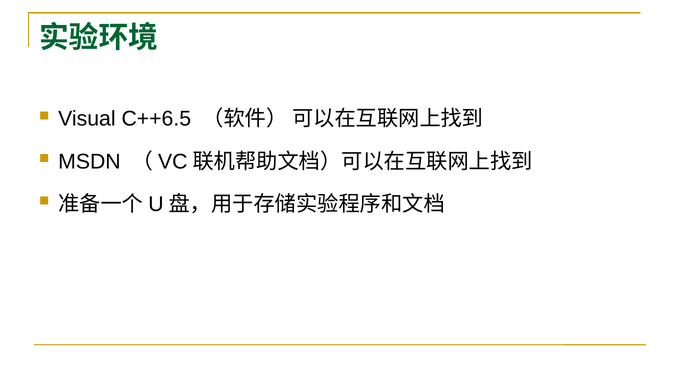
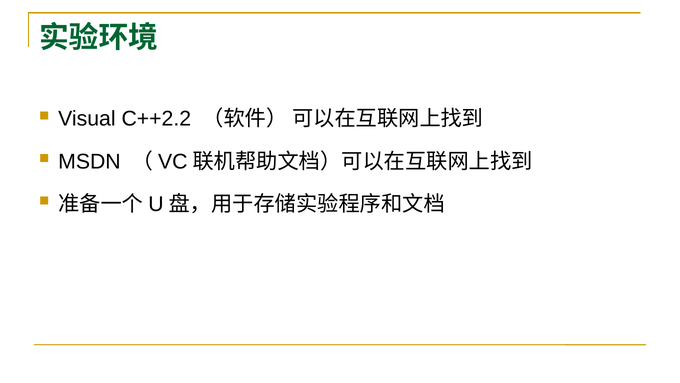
C++6.5: C++6.5 -> C++2.2 (156, 119)
